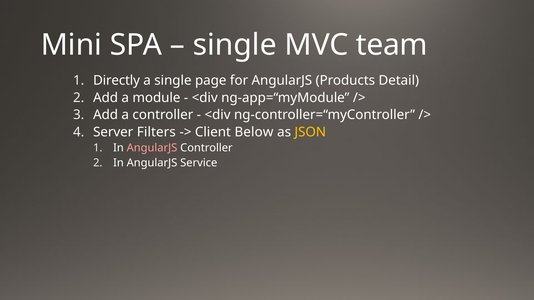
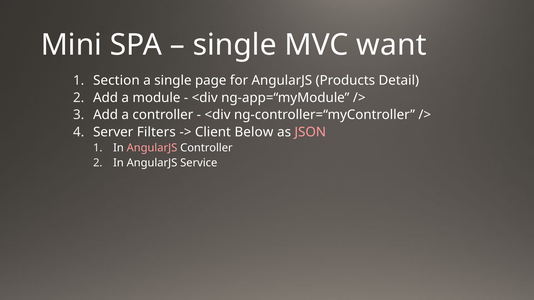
team: team -> want (391, 45)
Directly: Directly -> Section (116, 81)
JSON colour: yellow -> pink (310, 132)
